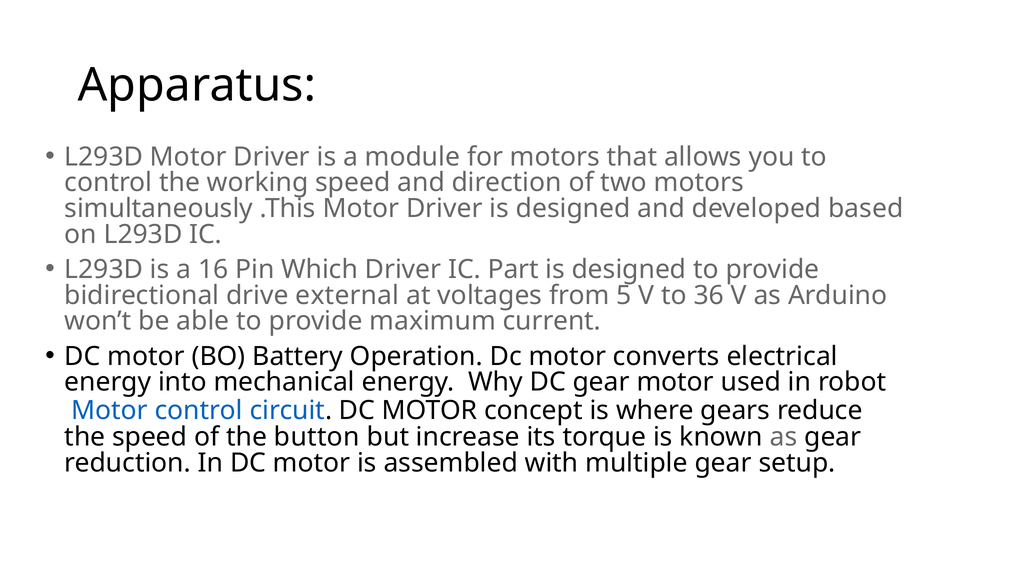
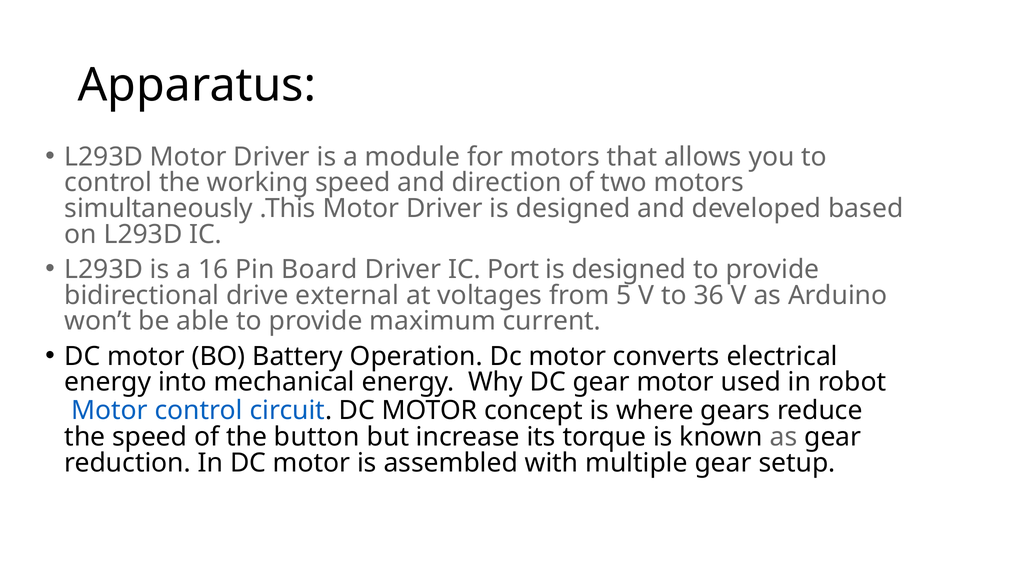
Which: Which -> Board (320, 270)
Part: Part -> Port (513, 270)
